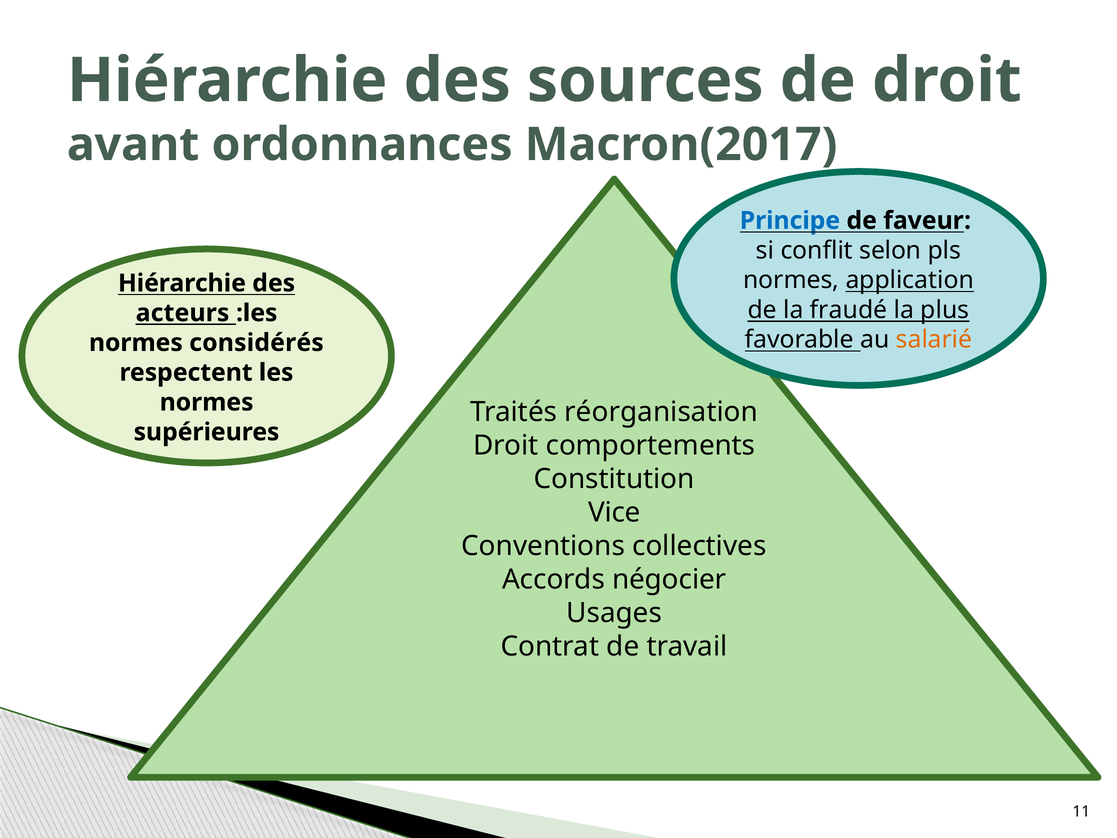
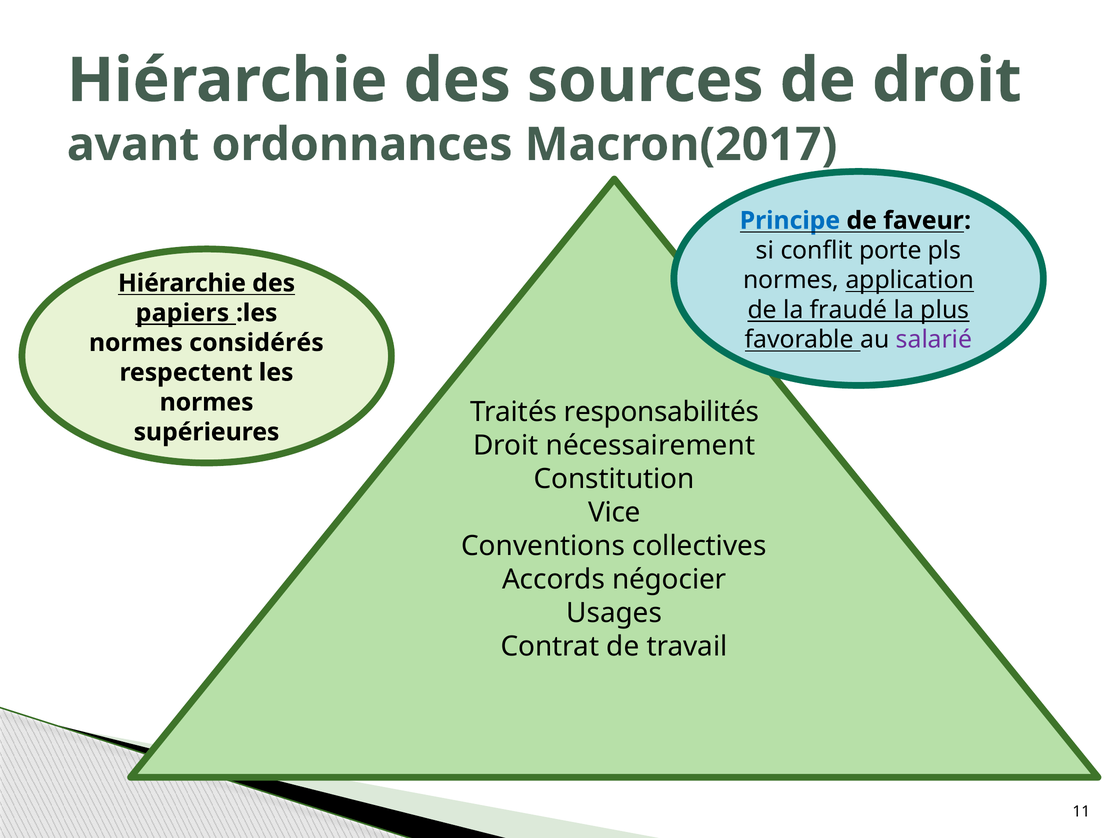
selon: selon -> porte (890, 250)
acteurs: acteurs -> papiers (182, 313)
salarié colour: orange -> purple (934, 340)
réorganisation: réorganisation -> responsabilités (661, 412)
comportements: comportements -> nécessairement (650, 445)
